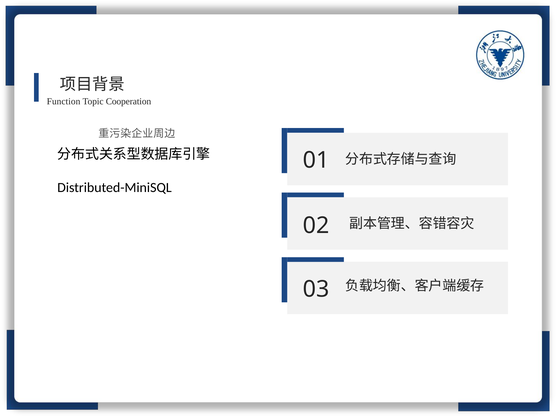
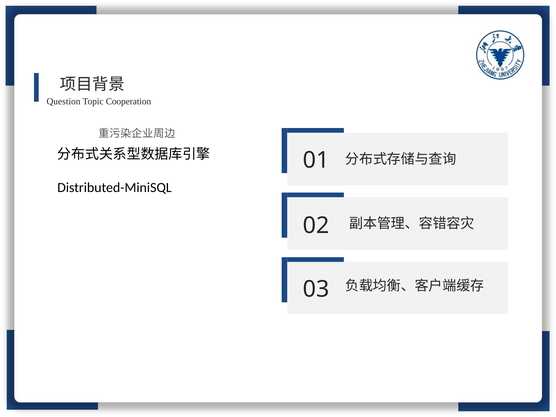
Function: Function -> Question (64, 101)
